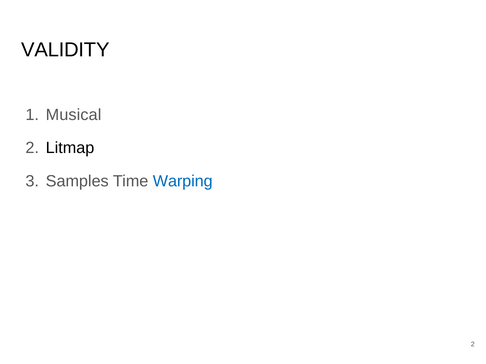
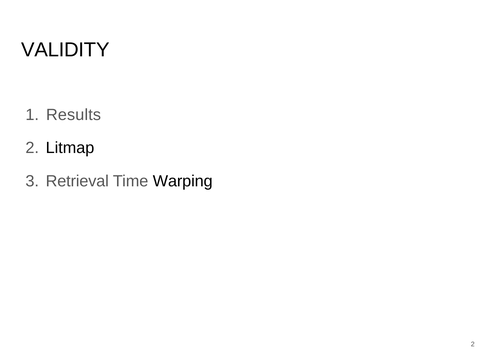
Musical: Musical -> Results (74, 115)
Samples: Samples -> Retrieval (77, 181)
Warping colour: blue -> black (183, 181)
